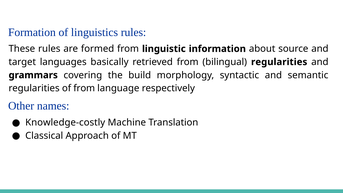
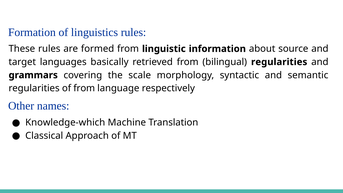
build: build -> scale (140, 75)
Knowledge-costly: Knowledge-costly -> Knowledge-which (65, 122)
